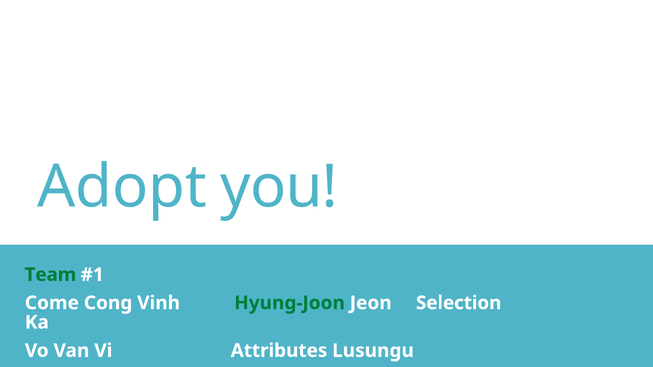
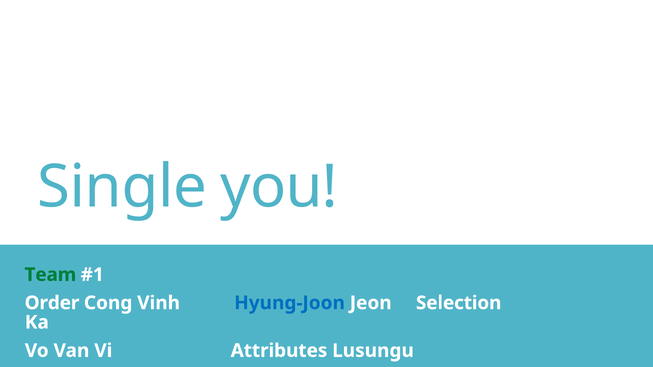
Adopt: Adopt -> Single (122, 187)
Come: Come -> Order (52, 303)
Hyung-Joon colour: green -> blue (290, 303)
